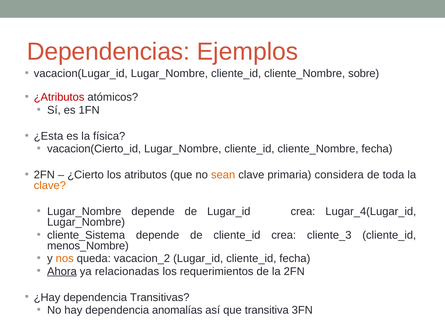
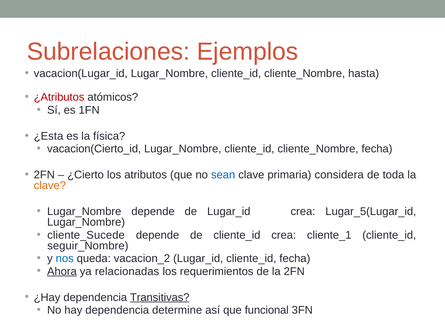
Dependencias: Dependencias -> Subrelaciones (108, 52)
sobre: sobre -> hasta (364, 73)
sean colour: orange -> blue (223, 175)
Lugar_4(Lugar_id: Lugar_4(Lugar_id -> Lugar_5(Lugar_id (371, 211)
cliente_Sistema: cliente_Sistema -> cliente_Sucede (86, 235)
cliente_3: cliente_3 -> cliente_1 (329, 235)
menos_Nombre: menos_Nombre -> seguir_Nombre (88, 246)
nos colour: orange -> blue (65, 258)
Transitivas underline: none -> present (160, 297)
anomalías: anomalías -> determine (177, 310)
transitiva: transitiva -> funcional (267, 310)
